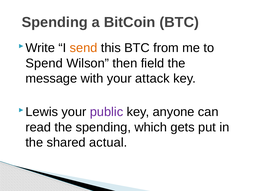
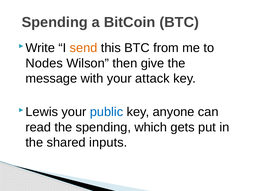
Spend: Spend -> Nodes (44, 63)
field: field -> give (153, 63)
public colour: purple -> blue (107, 112)
actual: actual -> inputs (108, 143)
